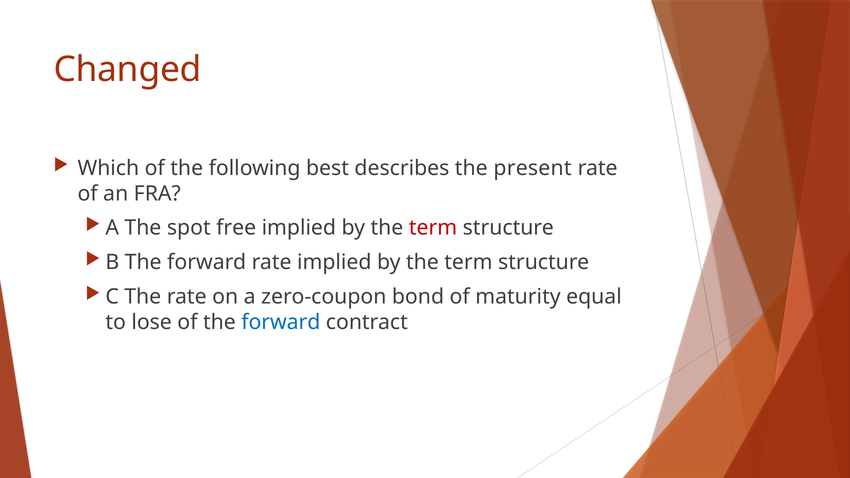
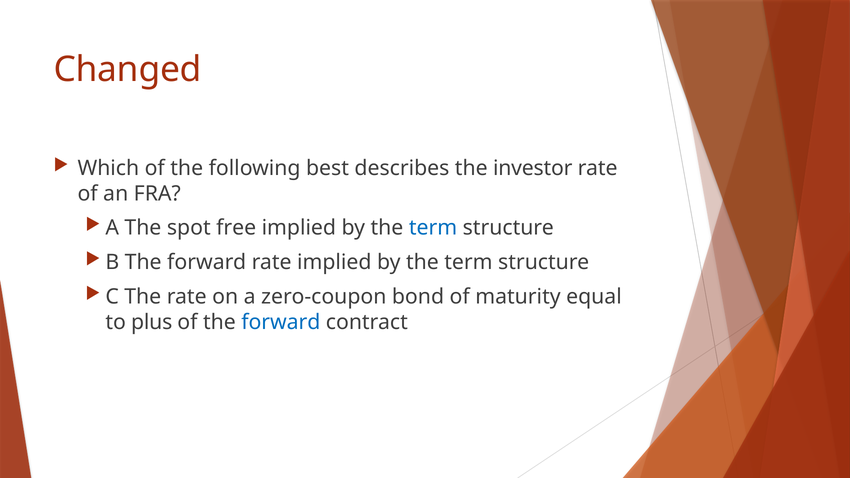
present: present -> investor (533, 168)
term colour: red -> blue (433, 228)
lose: lose -> plus (152, 322)
